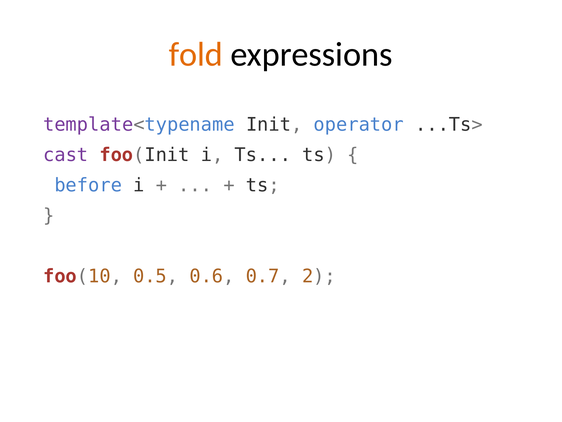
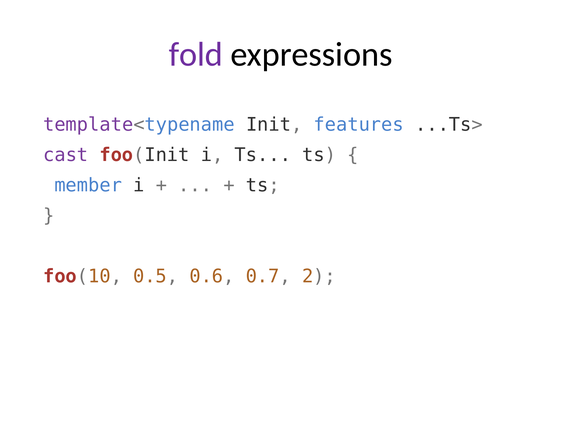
fold colour: orange -> purple (196, 54)
operator: operator -> features (359, 124)
before: before -> member (88, 185)
